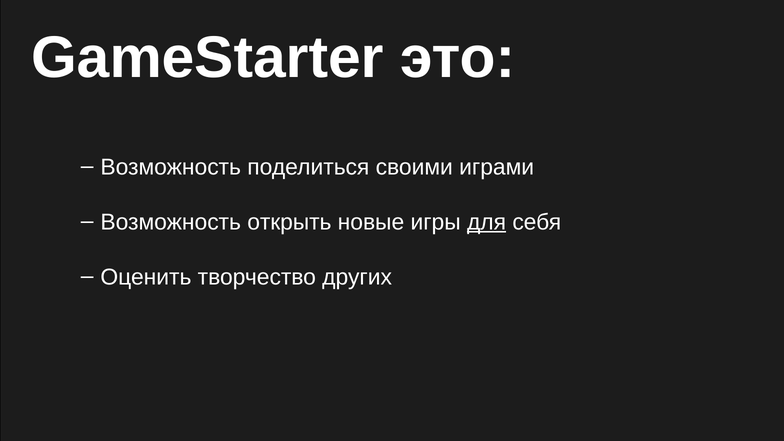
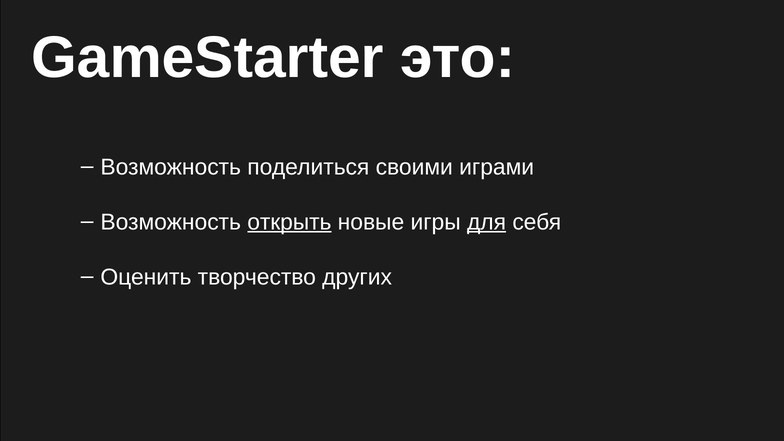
открыть underline: none -> present (289, 222)
